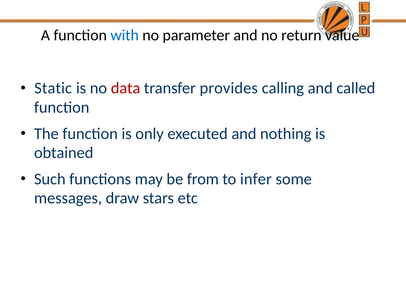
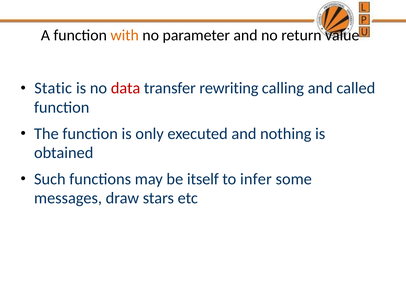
with colour: blue -> orange (125, 35)
provides: provides -> rewriting (229, 88)
from: from -> itself (203, 179)
